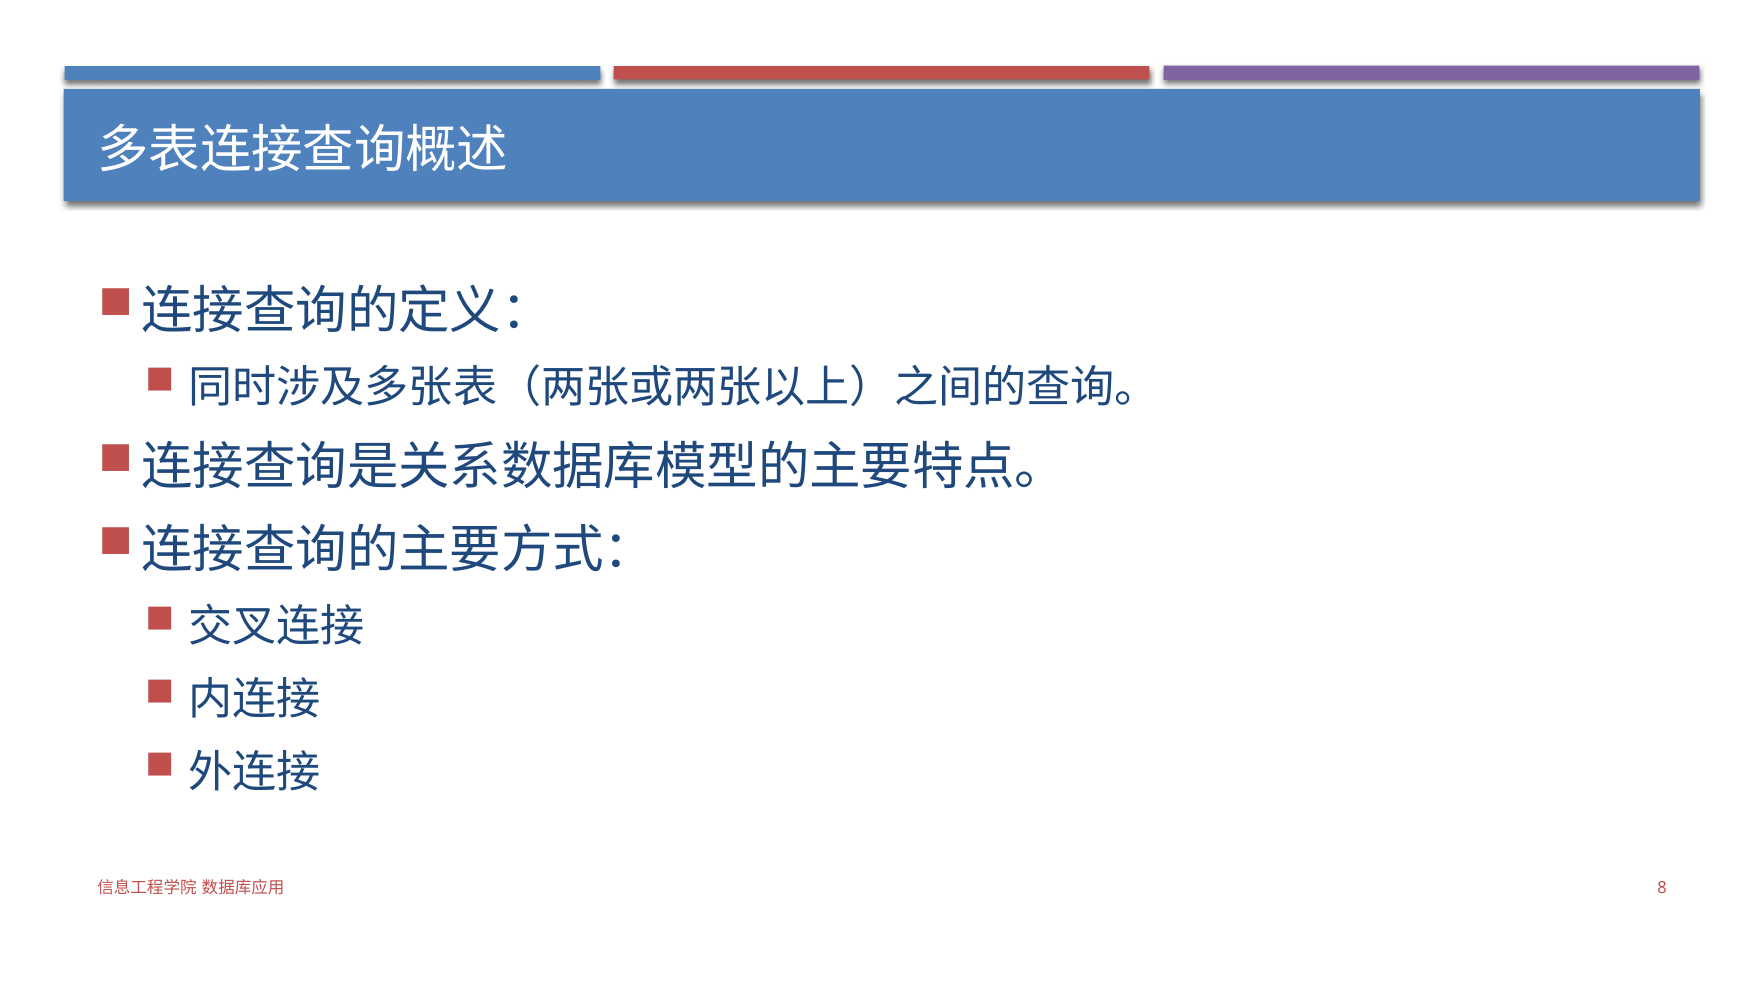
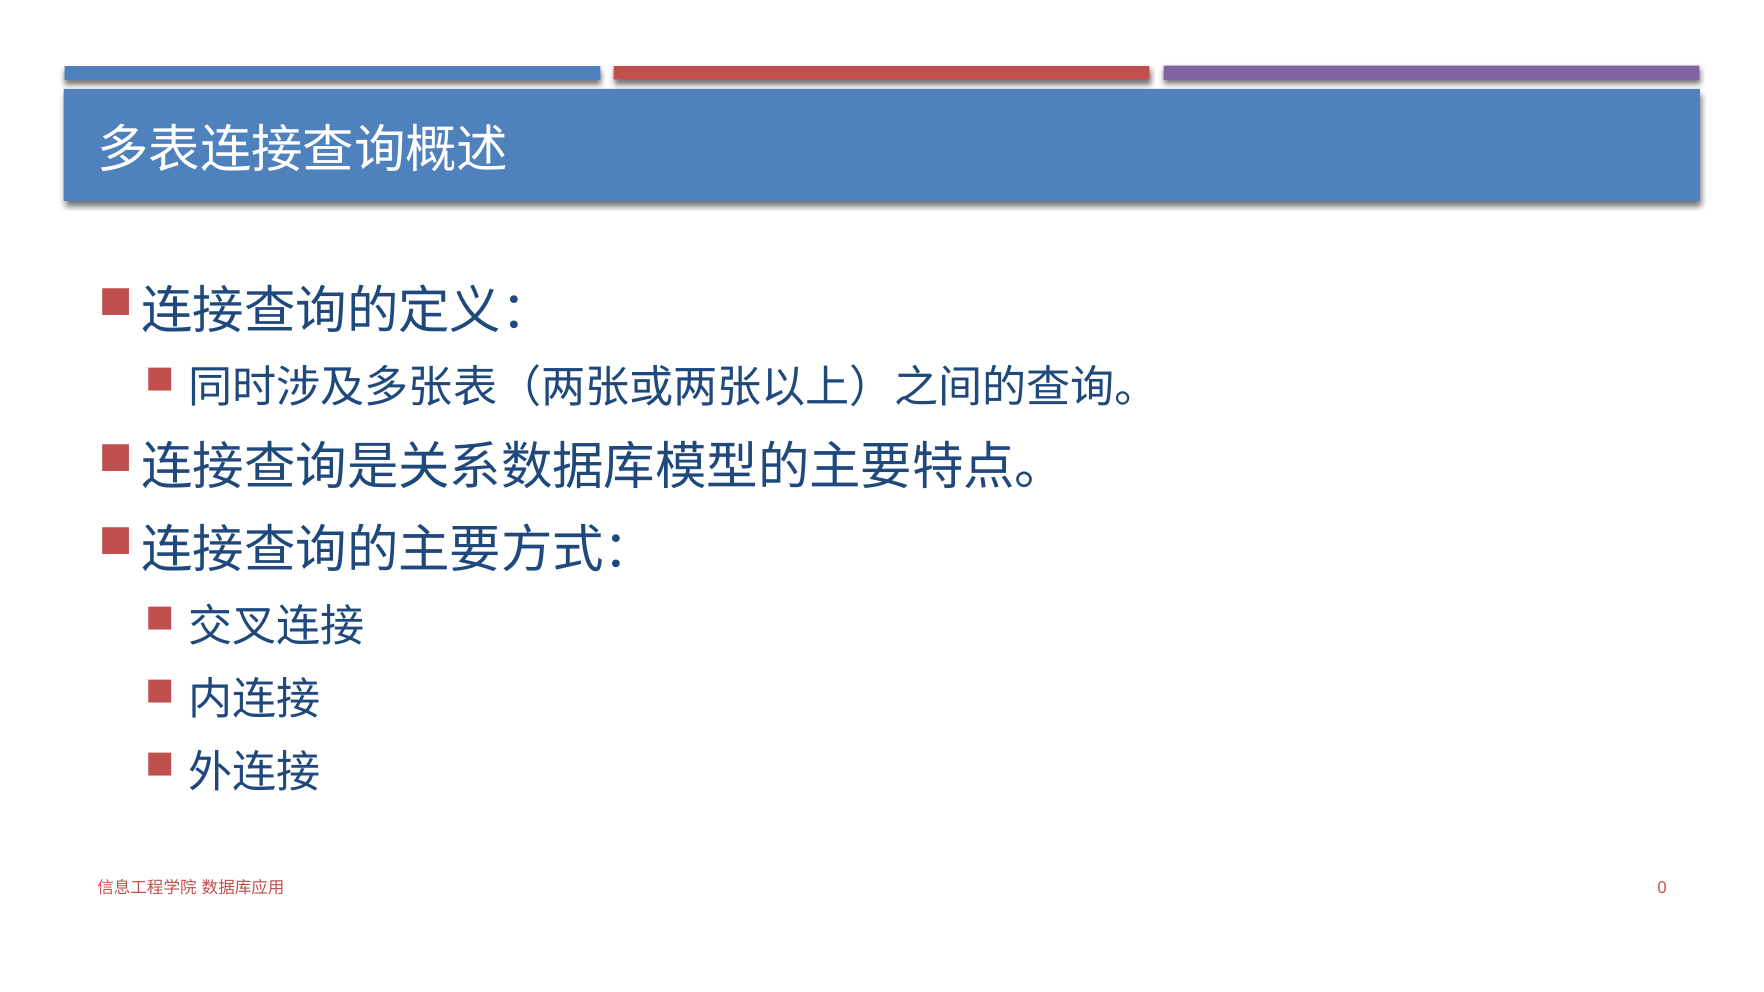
8: 8 -> 0 (1662, 888)
